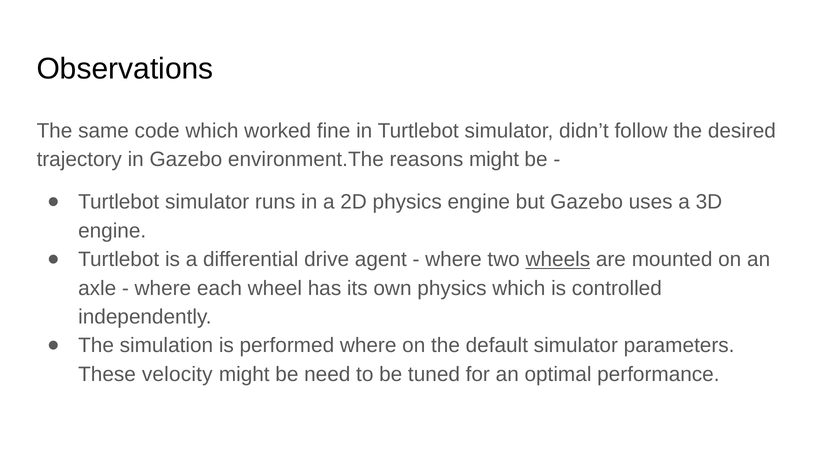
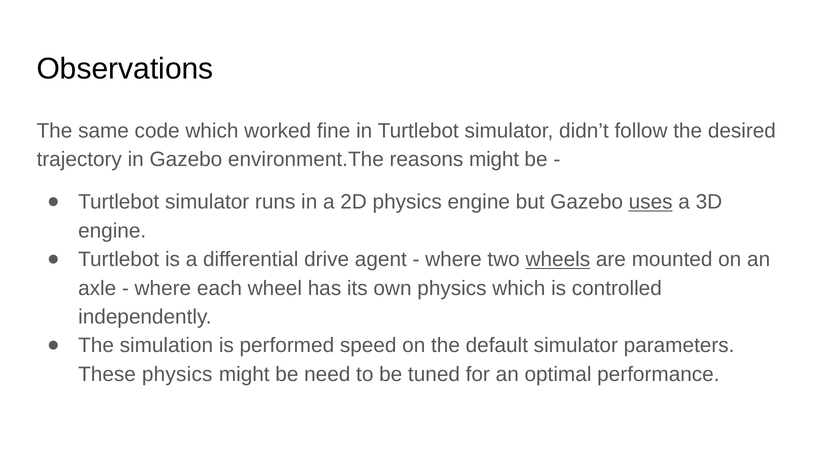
uses underline: none -> present (651, 202)
performed where: where -> speed (368, 345)
These velocity: velocity -> physics (177, 374)
